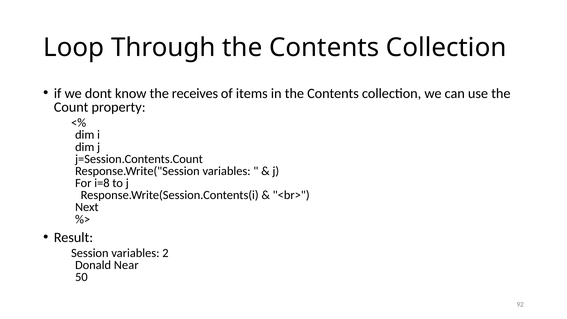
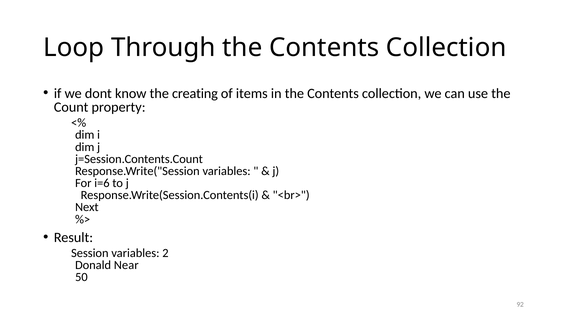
receives: receives -> creating (195, 93)
i=8: i=8 -> i=6 (102, 183)
